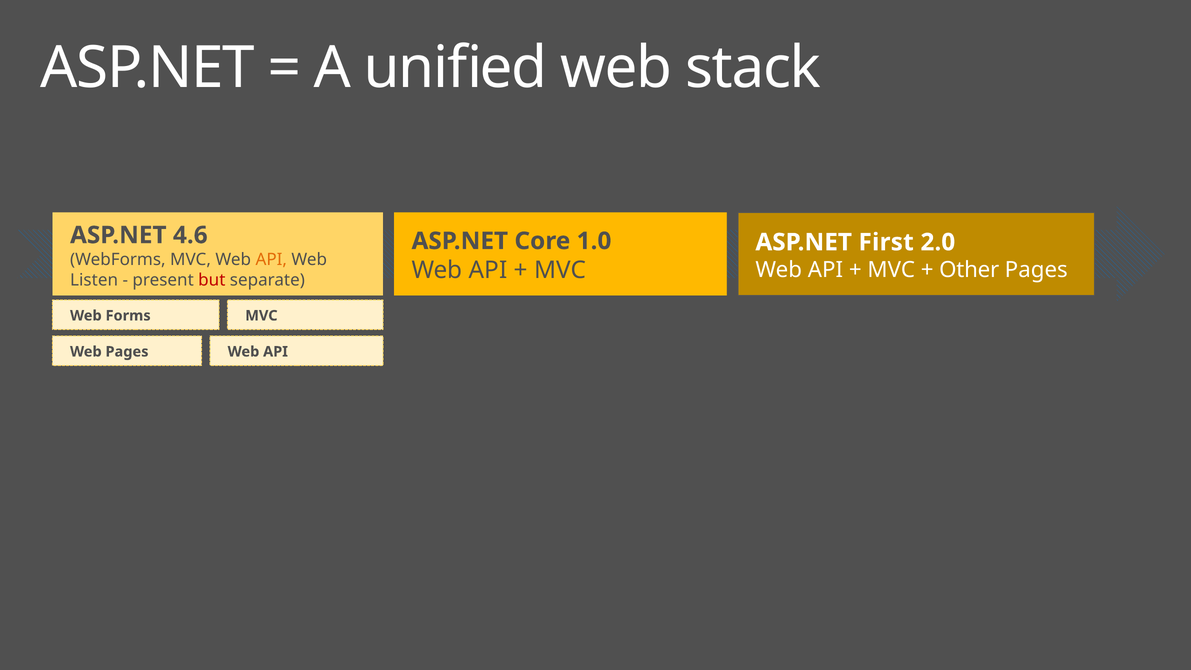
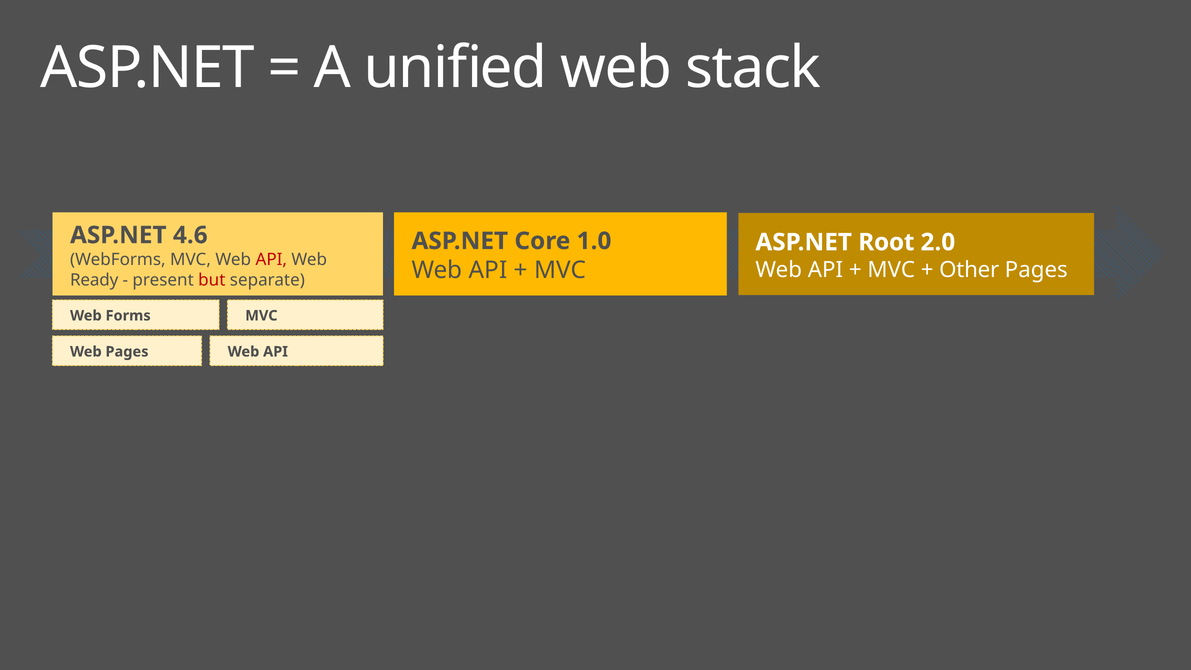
First: First -> Root (886, 242)
API colour: orange -> red (271, 259)
Listen: Listen -> Ready (94, 280)
